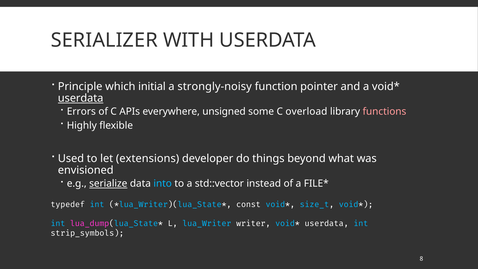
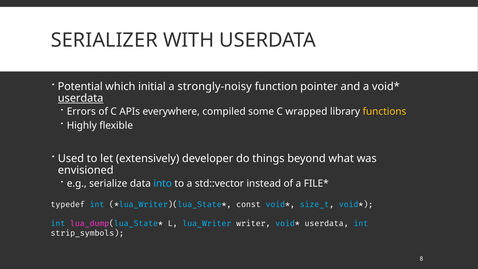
Principle: Principle -> Potential (80, 87)
unsigned: unsigned -> compiled (224, 112)
overload: overload -> wrapped (306, 112)
functions colour: pink -> yellow (384, 112)
extensions: extensions -> extensively (148, 158)
serialize underline: present -> none (108, 184)
